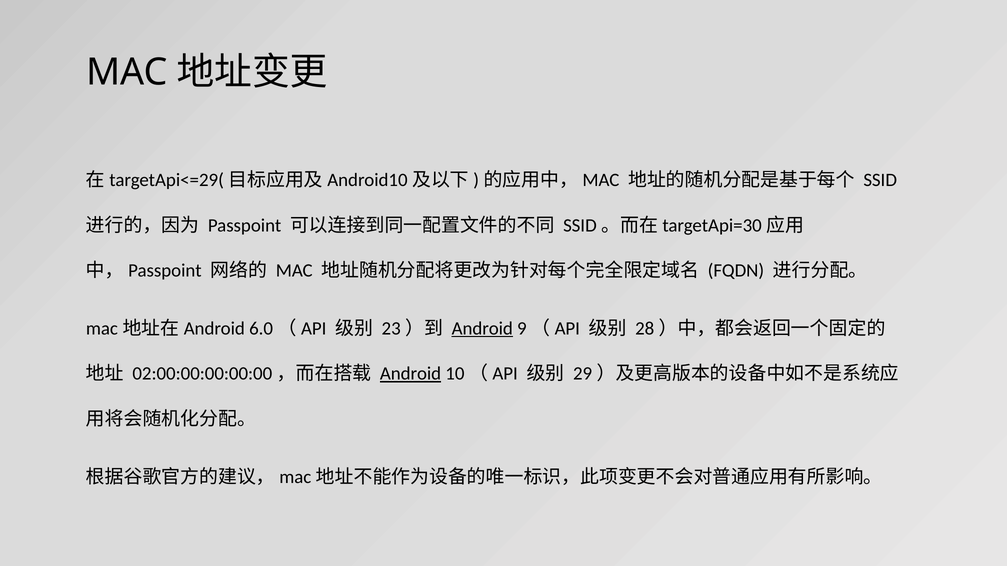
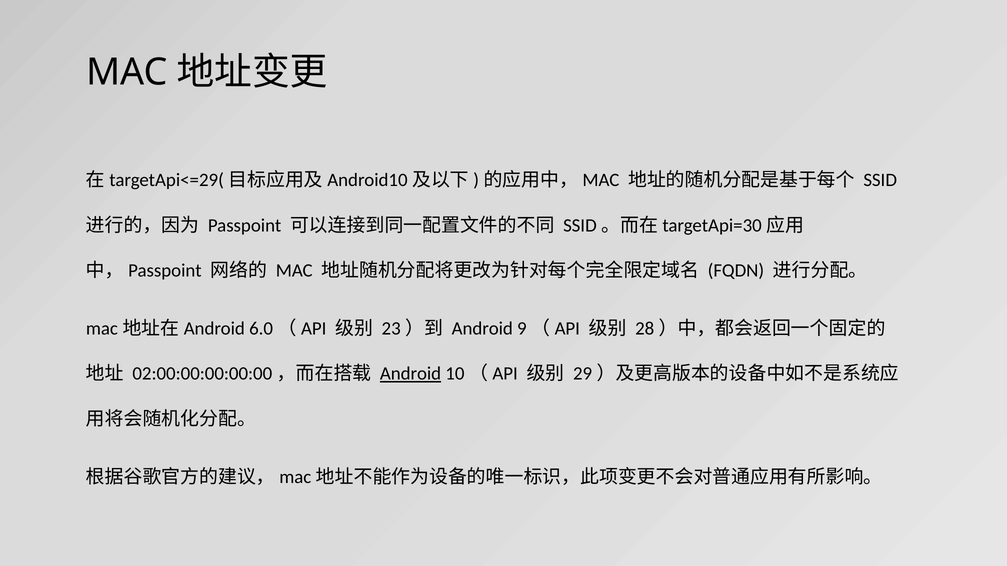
Android underline: present -> none (482, 329)
